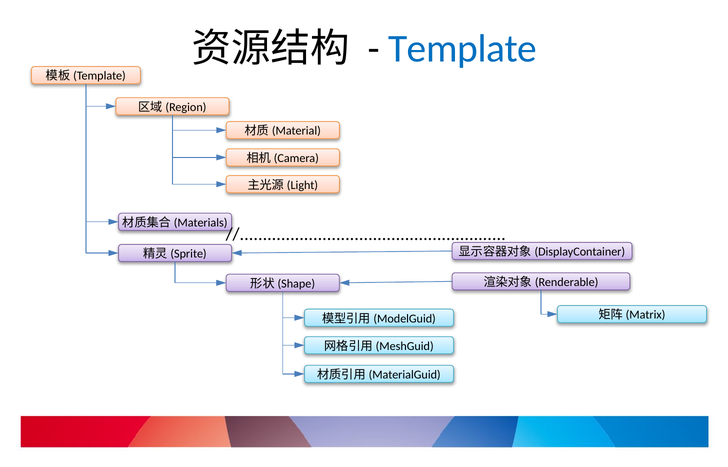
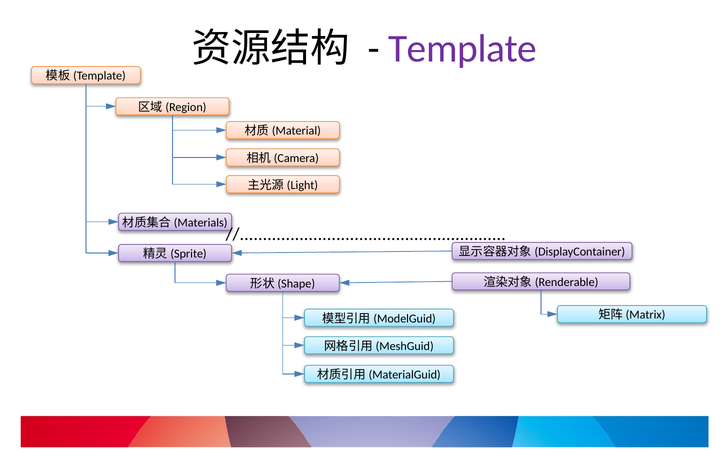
Template colour: blue -> purple (463, 49)
